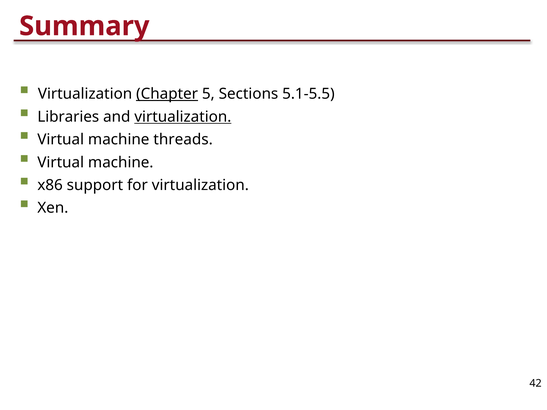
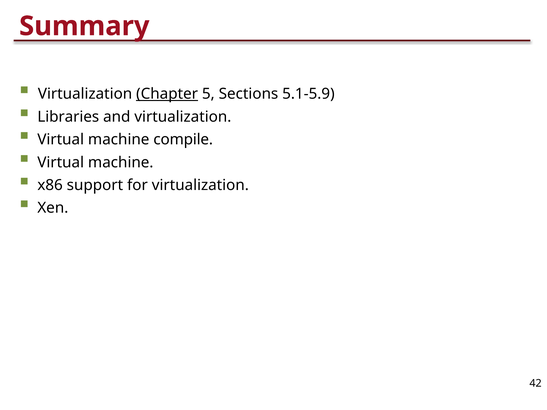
5.1-5.5: 5.1-5.5 -> 5.1-5.9 (308, 94)
virtualization underline: present -> none (183, 117)
threads: threads -> compile (183, 140)
